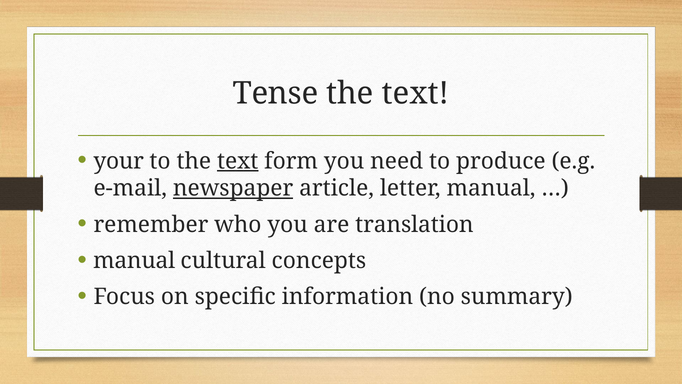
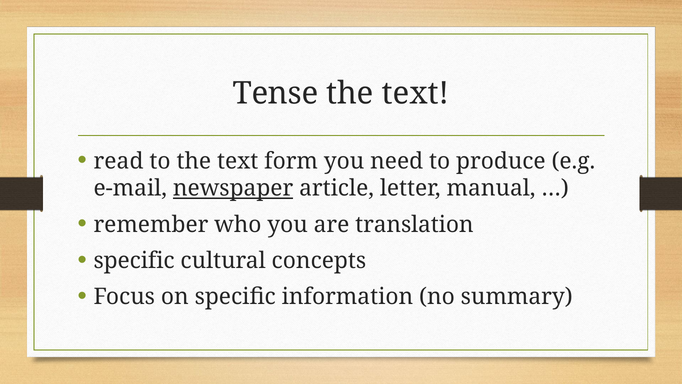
your: your -> read (119, 161)
text underline: present -> none (238, 161)
manual: manual -> specific (134, 260)
